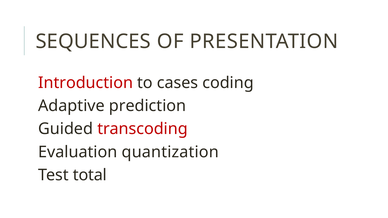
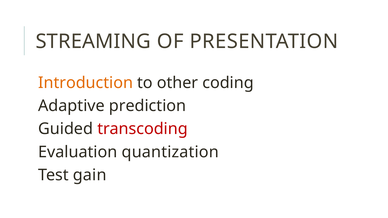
SEQUENCES: SEQUENCES -> STREAMING (93, 42)
Introduction colour: red -> orange (86, 83)
cases: cases -> other (178, 83)
total: total -> gain (90, 175)
